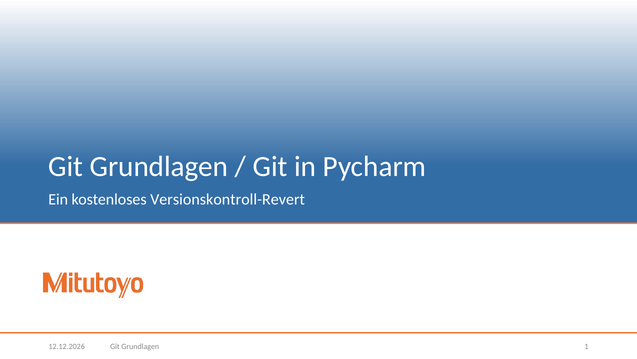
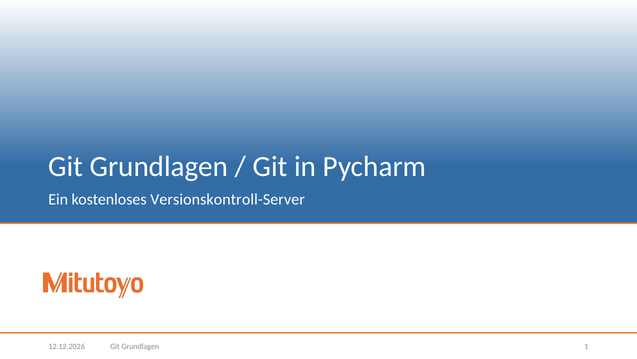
Versionskontroll-Revert: Versionskontroll-Revert -> Versionskontroll-Server (228, 199)
